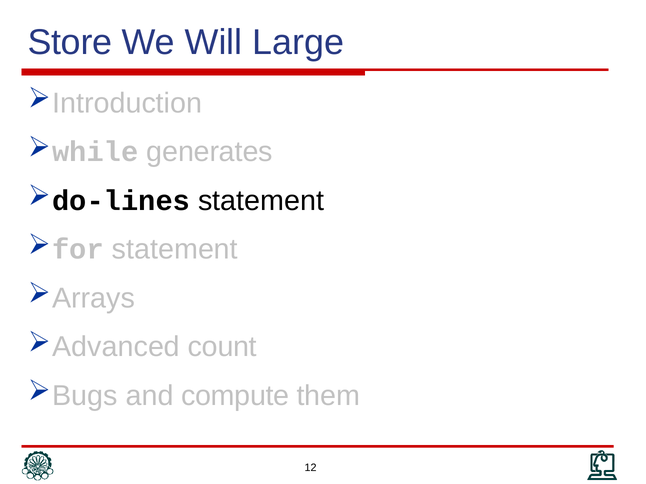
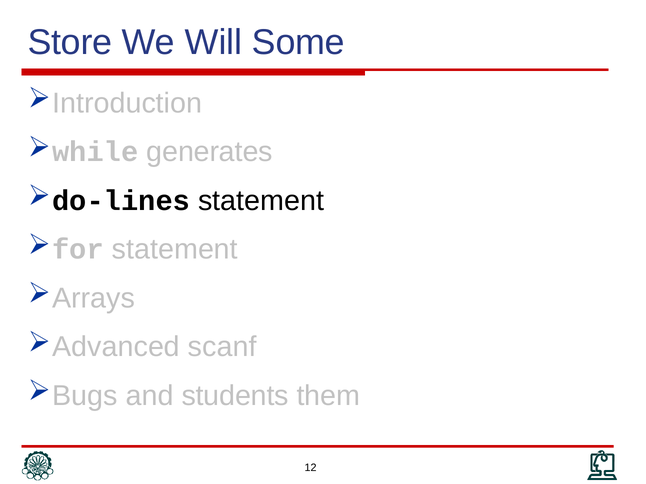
Large: Large -> Some (298, 42)
count: count -> scanf (222, 347)
compute: compute -> students (235, 396)
